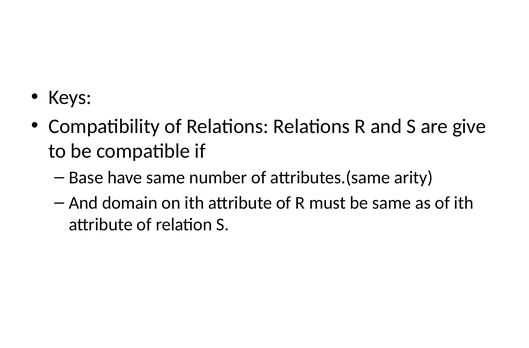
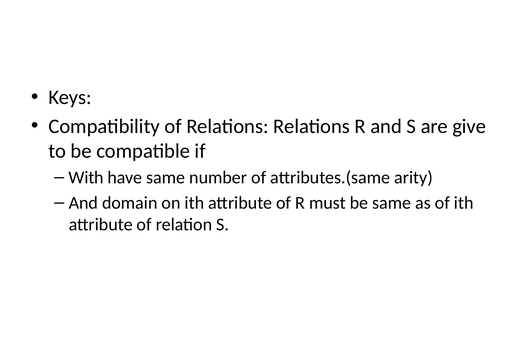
Base: Base -> With (86, 177)
